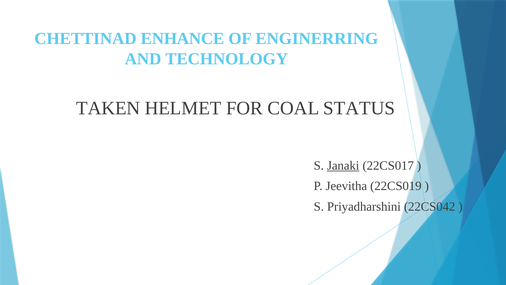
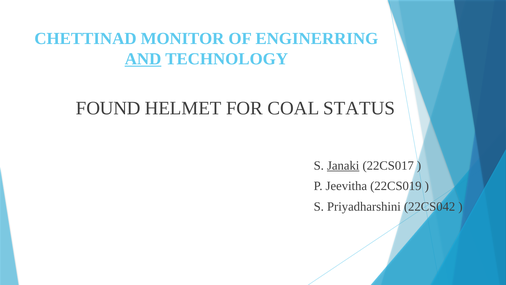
ENHANCE: ENHANCE -> MONITOR (183, 39)
AND underline: none -> present (143, 59)
TAKEN: TAKEN -> FOUND (108, 108)
